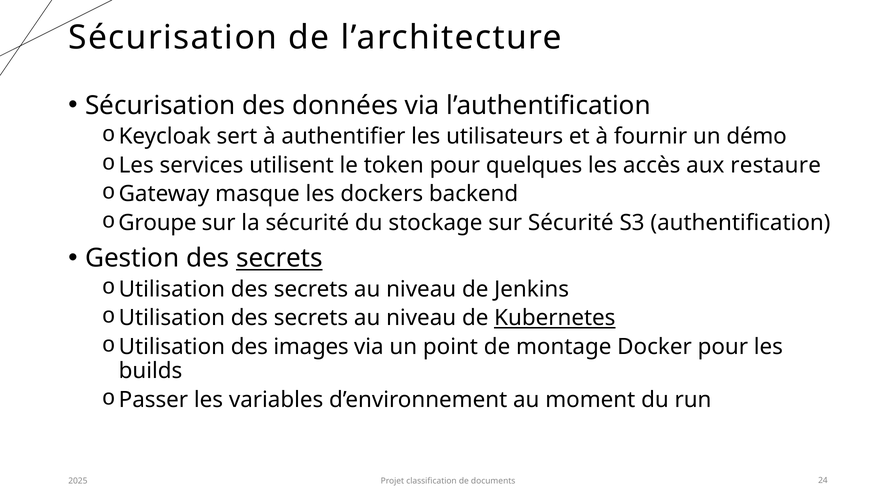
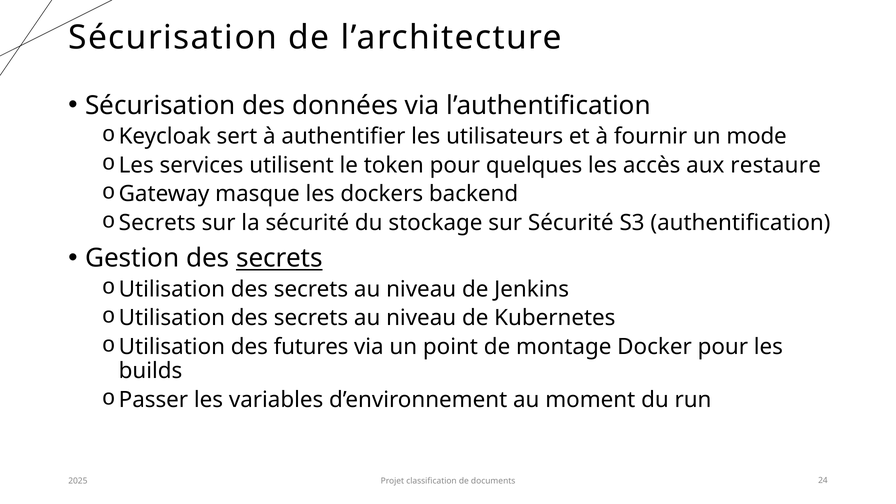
démo: démo -> mode (757, 136)
Groupe: Groupe -> Secrets (157, 223)
Kubernetes underline: present -> none (555, 318)
images: images -> futures (311, 347)
